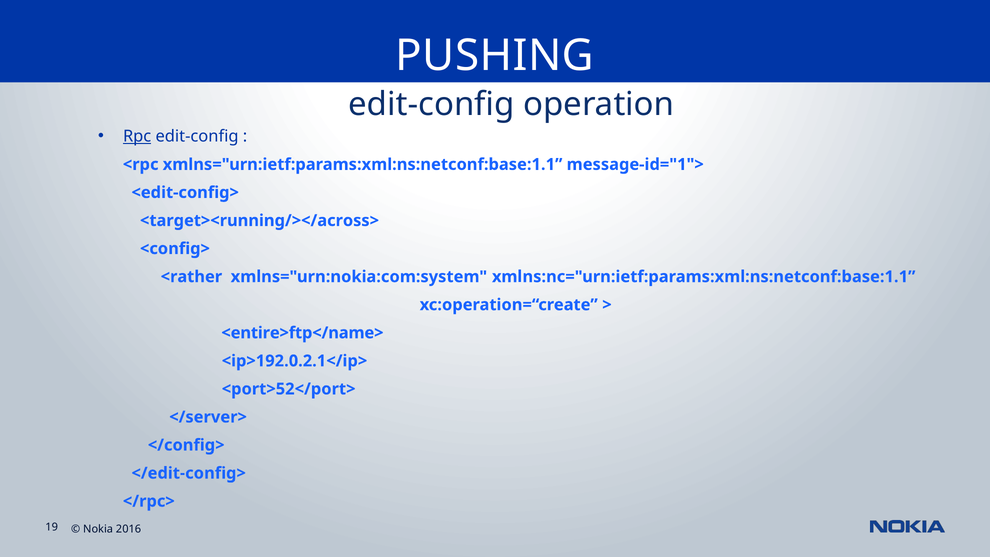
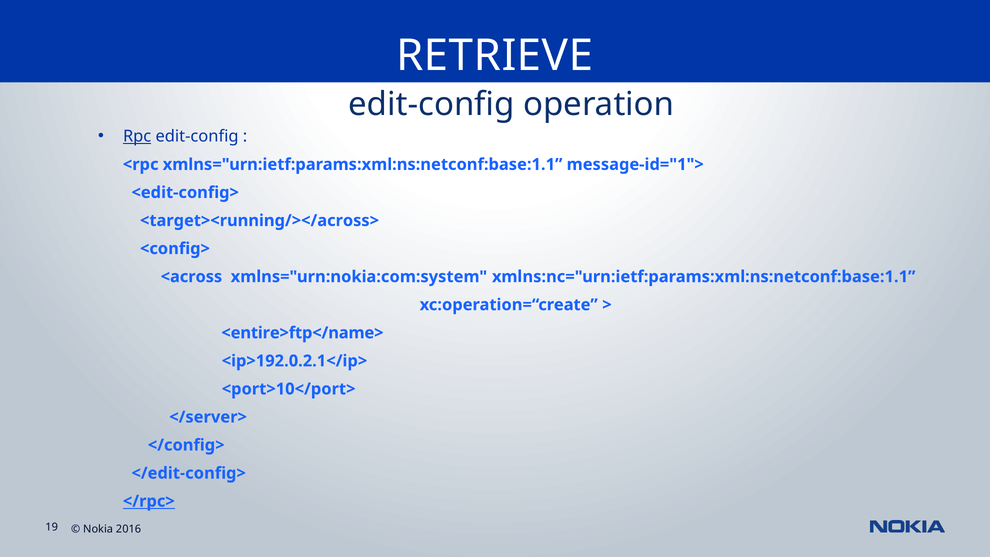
PUSHING: PUSHING -> RETRIEVE (495, 56)
<rather: <rather -> <across (191, 277)
<port>52</port>: <port>52</port> -> <port>10</port> (289, 389)
</rpc> underline: none -> present (149, 501)
